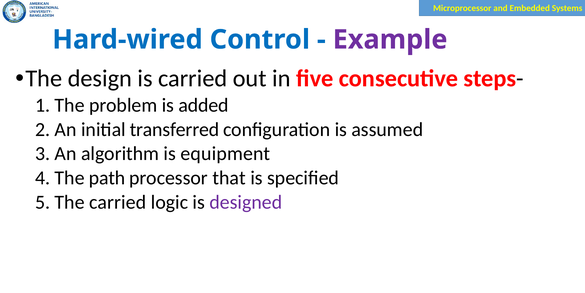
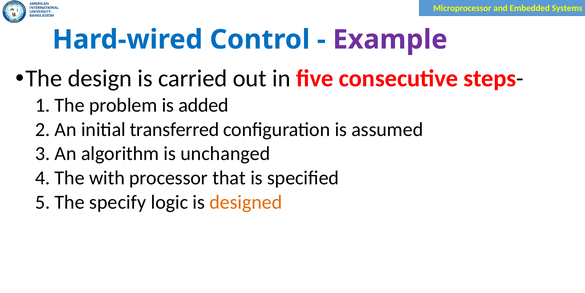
equipment: equipment -> unchanged (225, 154)
path: path -> with (107, 178)
carried: carried -> specify (118, 202)
designed colour: purple -> orange (246, 202)
